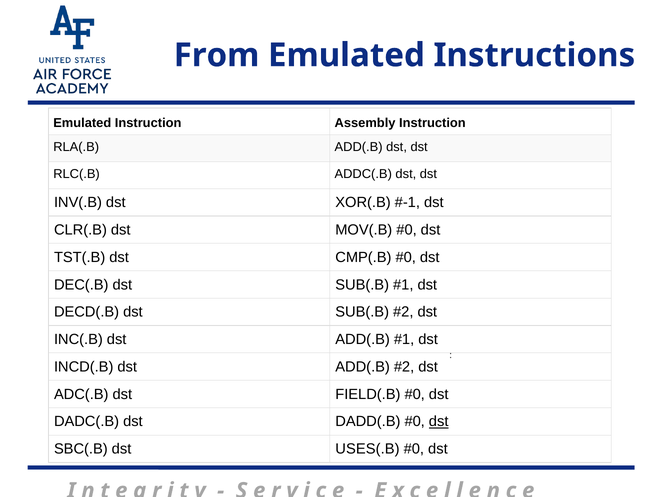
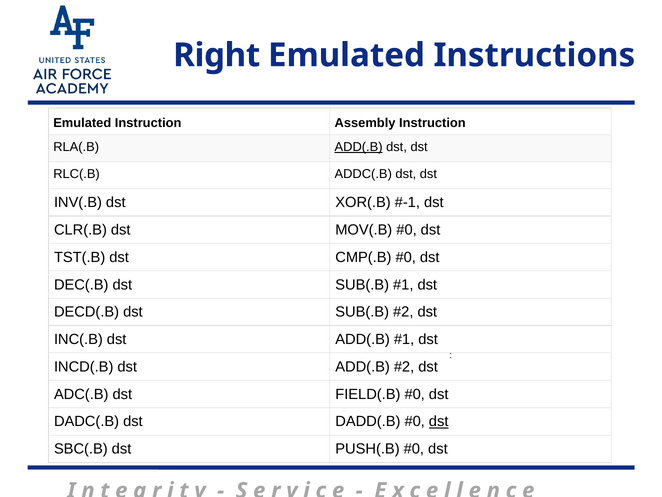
From: From -> Right (217, 55)
ADD(.B underline: none -> present (359, 147)
USES(.B: USES(.B -> PUSH(.B (368, 449)
